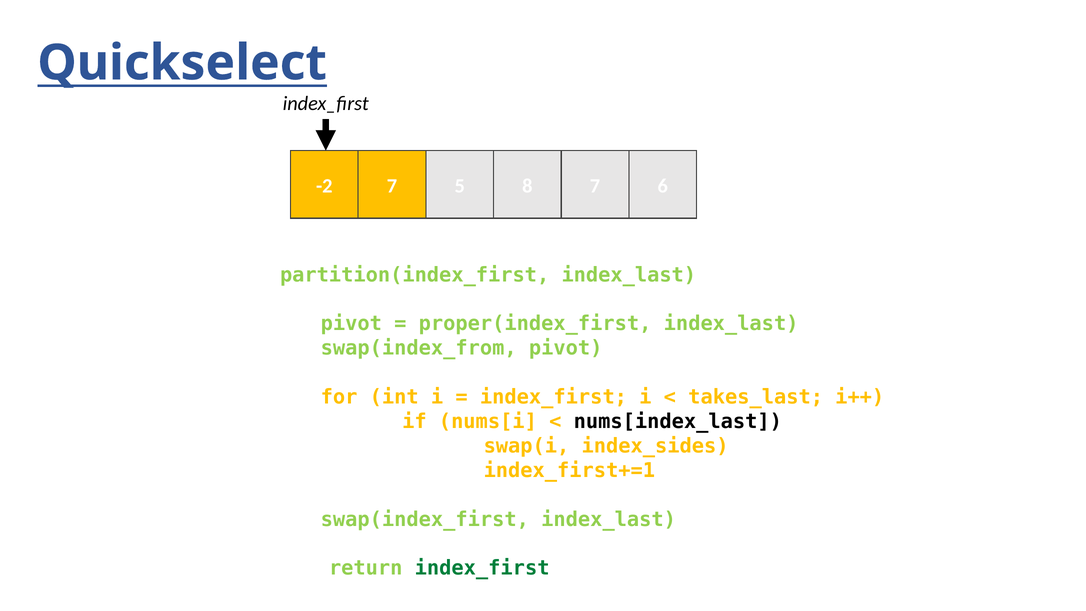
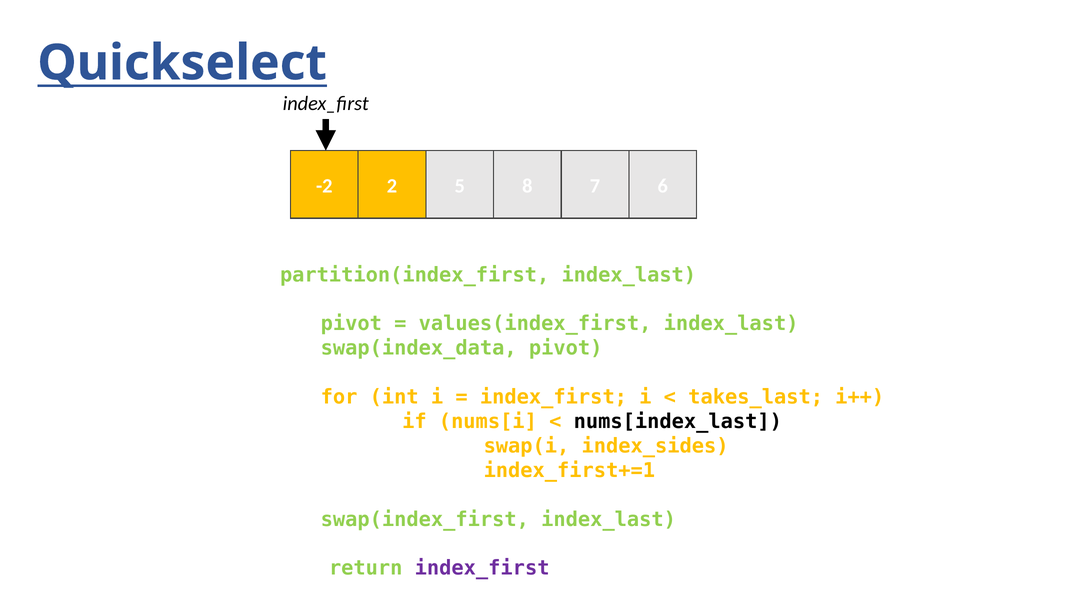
-2 7: 7 -> 2 (392, 186)
proper(index_first: proper(index_first -> values(index_first (535, 324)
swap(index_from: swap(index_from -> swap(index_data (419, 348)
index_first colour: green -> purple (482, 568)
